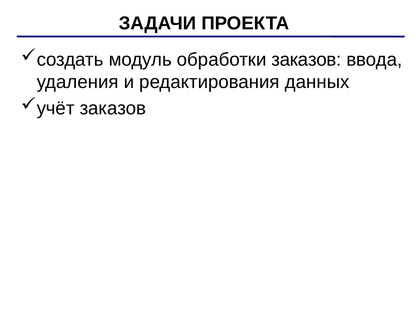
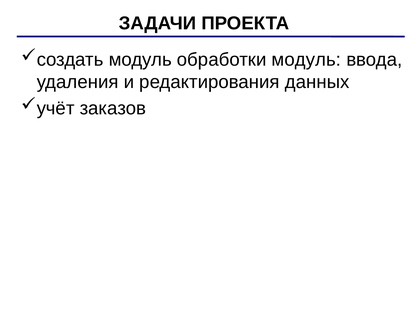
обработки заказов: заказов -> модуль (306, 60)
